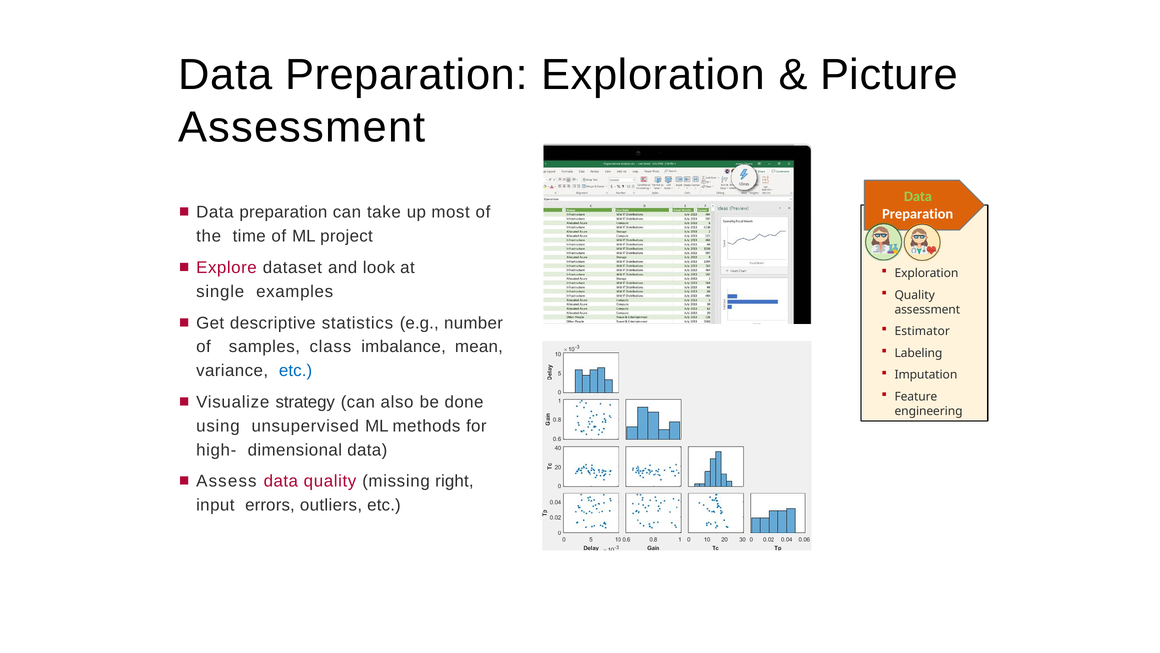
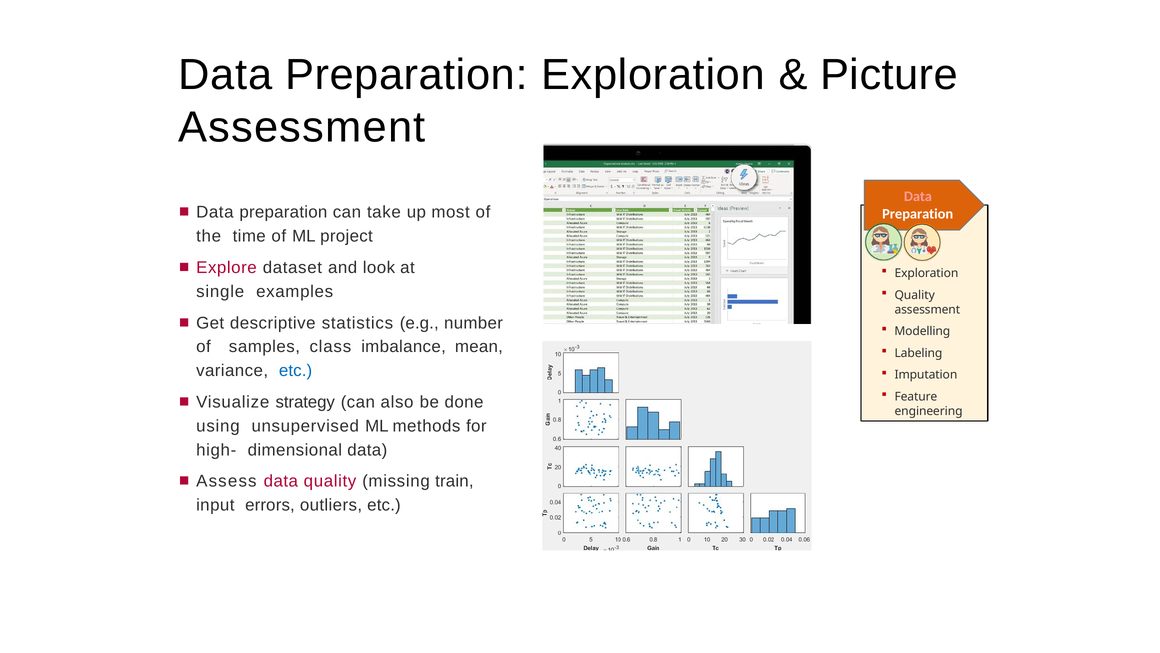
Data colour: light green -> pink (918, 196)
Estimator: Estimator -> Modelling (922, 331)
right: right -> train (454, 481)
